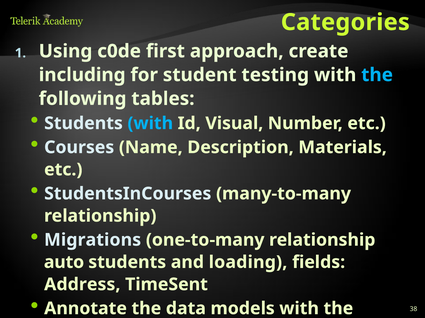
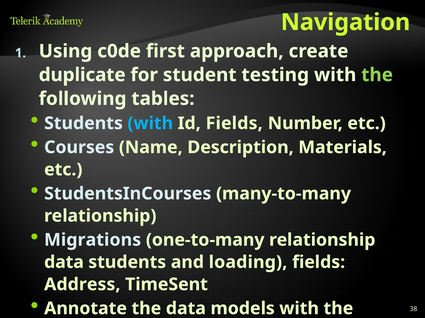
Categories: Categories -> Navigation (345, 22)
including: including -> duplicate (82, 75)
the colour: light blue -> light green (377, 75)
Id Visual: Visual -> Fields (234, 124)
auto: auto -> data (64, 263)
